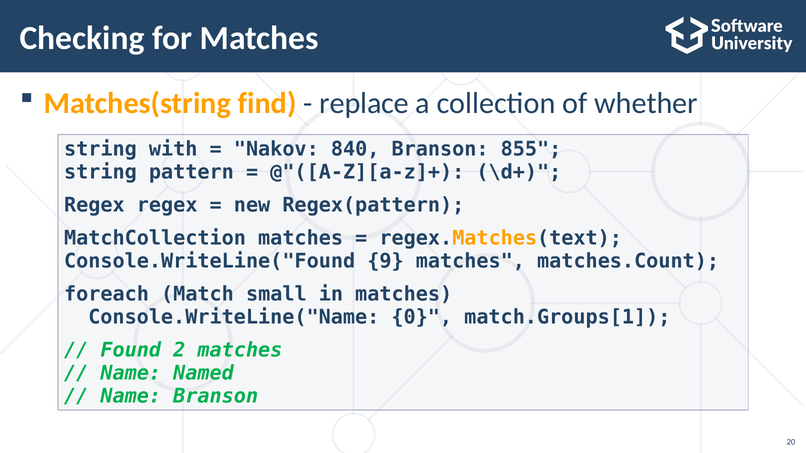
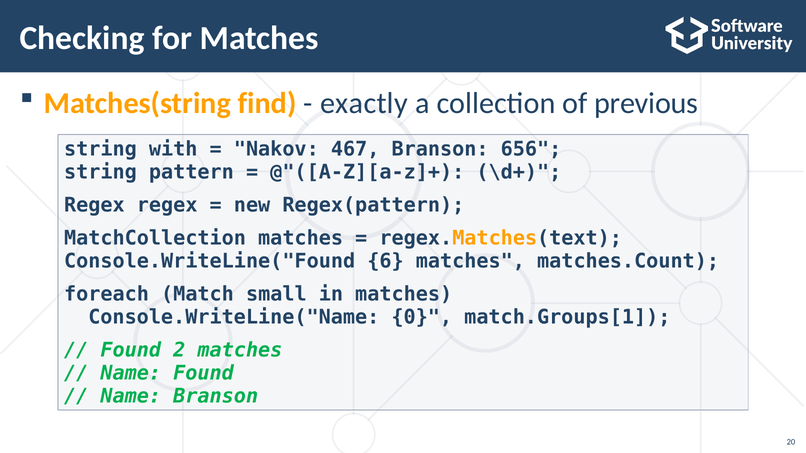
replace: replace -> exactly (364, 104)
whether: whether -> previous (646, 104)
840: 840 -> 467 (355, 149)
855: 855 -> 656 (531, 149)
9: 9 -> 6 (386, 261)
Name Named: Named -> Found (204, 373)
